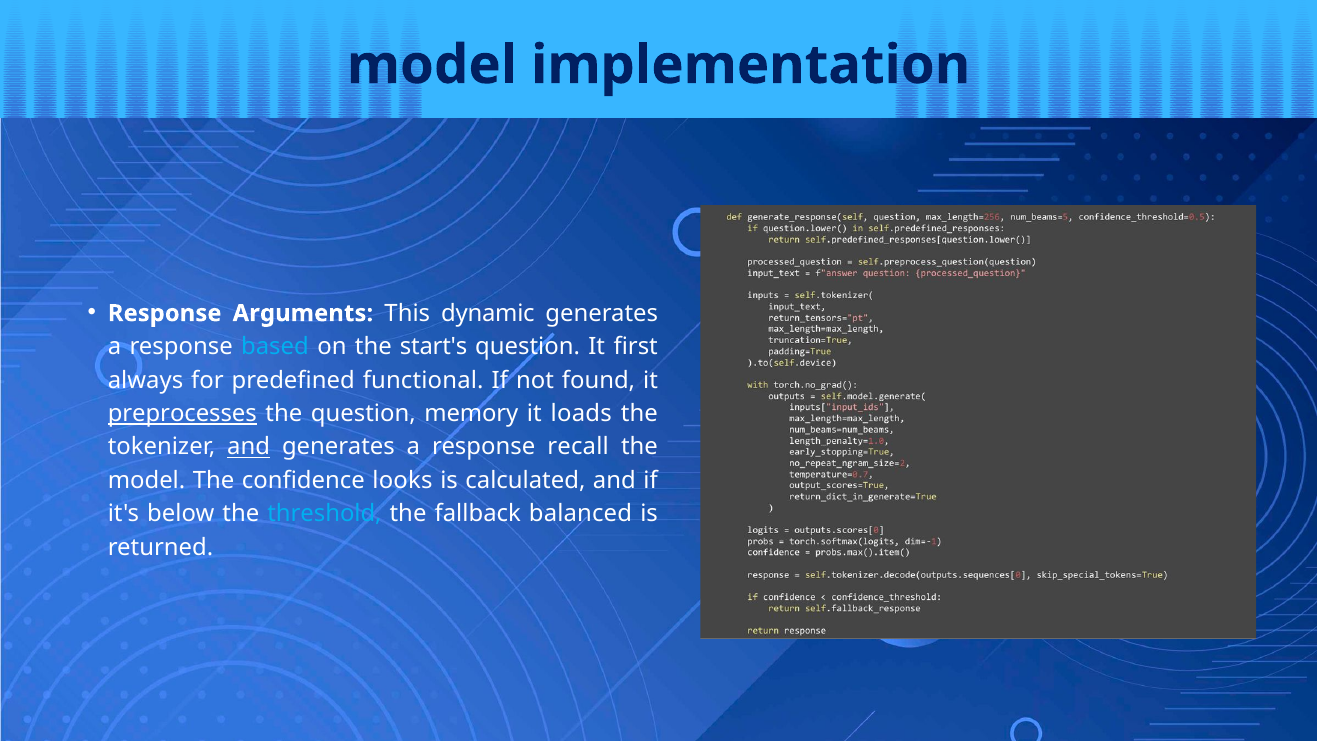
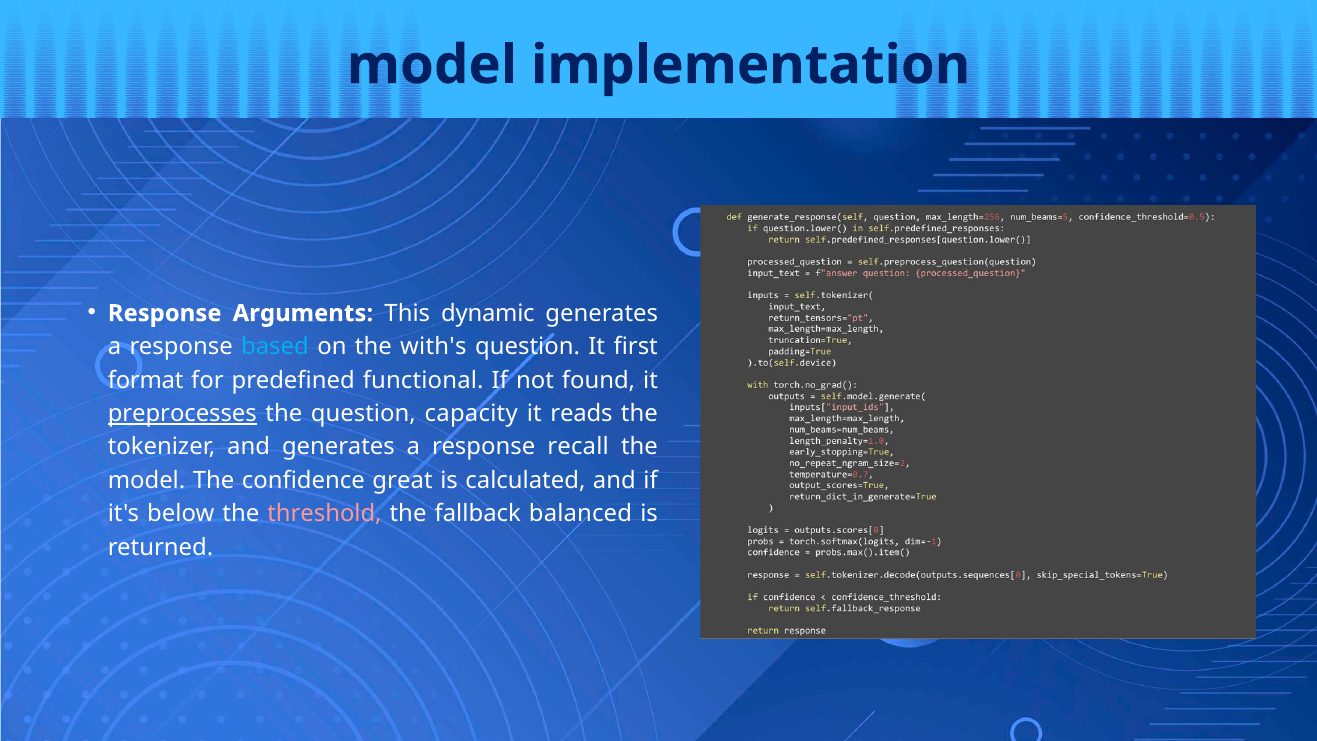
start's: start's -> with's (433, 347)
always: always -> format (146, 380)
memory: memory -> capacity (471, 414)
loads: loads -> reads (581, 414)
and underline: present -> none (249, 447)
looks: looks -> great (403, 480)
threshold colour: light blue -> pink (324, 514)
